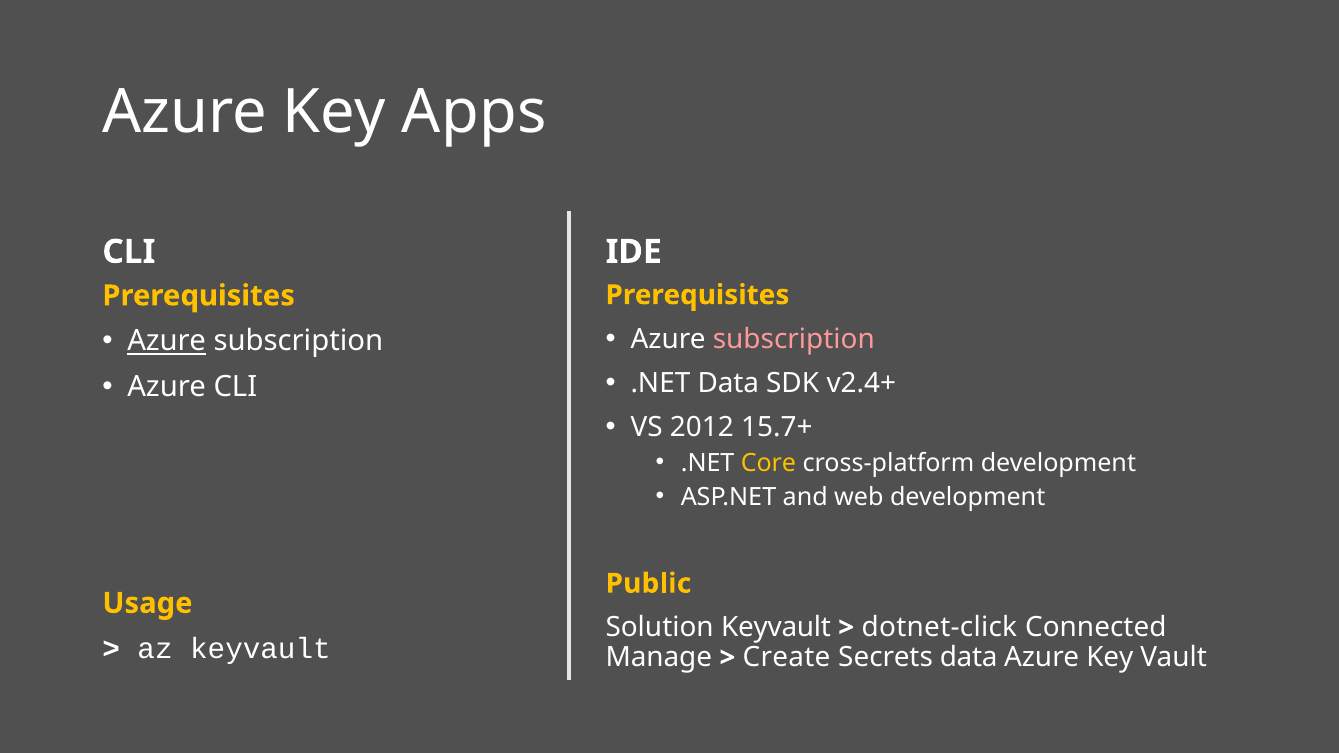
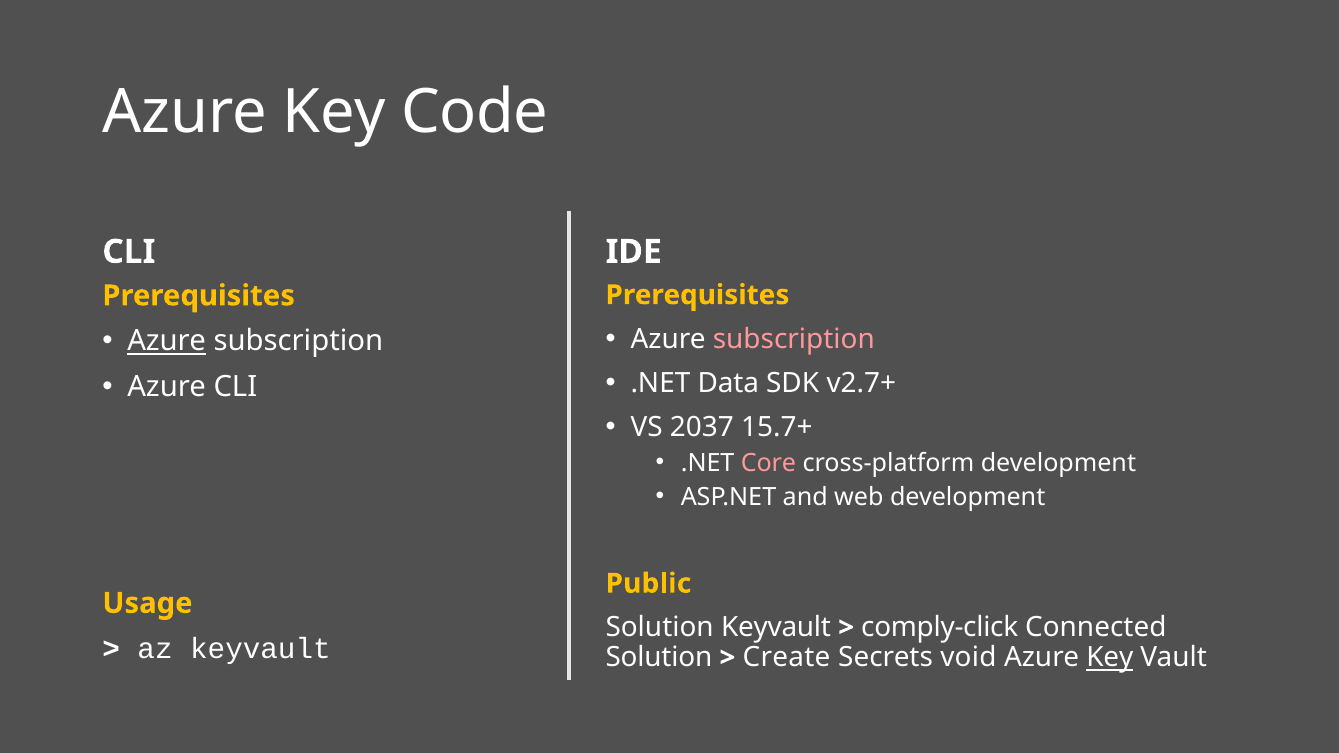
Apps: Apps -> Code (475, 112)
v2.4+: v2.4+ -> v2.7+ (861, 383)
2012: 2012 -> 2037 (702, 427)
Core colour: yellow -> pink (769, 463)
dotnet-click: dotnet-click -> comply-click (940, 628)
Manage: Manage -> Solution (659, 658)
Secrets data: data -> void (968, 658)
Key underline: none -> present (1110, 658)
